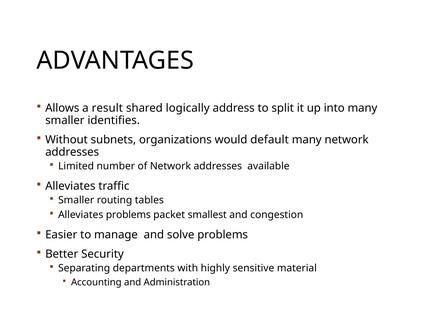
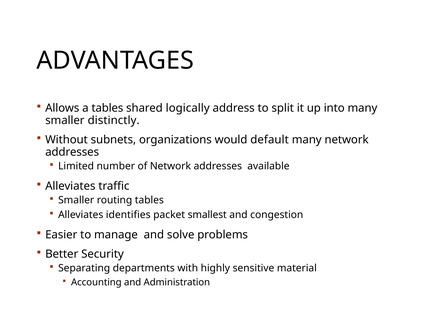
a result: result -> tables (107, 108)
identifies: identifies -> distinctly (114, 121)
Alleviates problems: problems -> identifies (128, 215)
